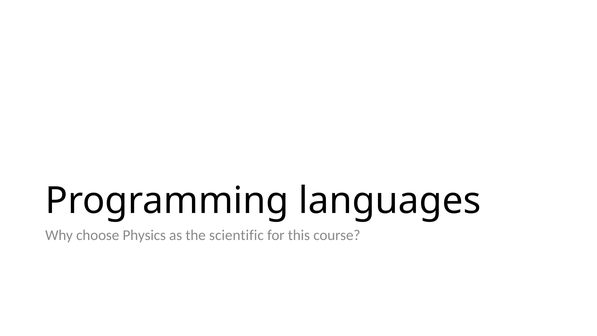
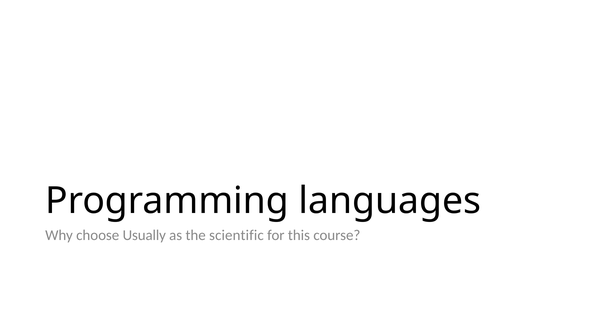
Physics: Physics -> Usually (144, 235)
